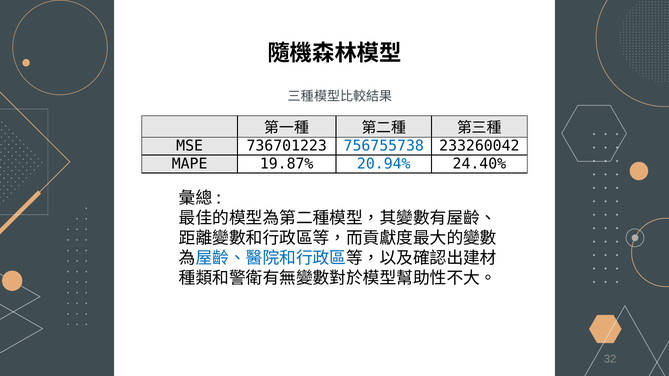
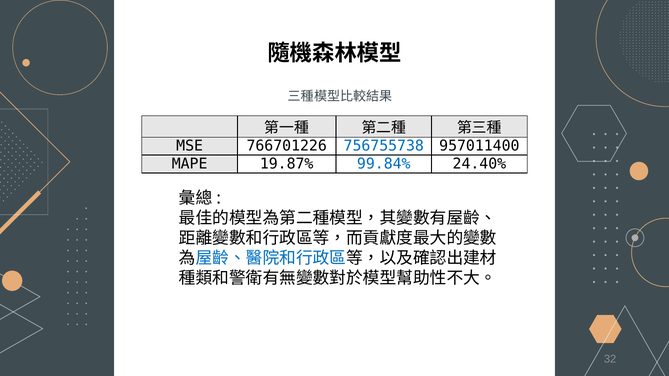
736701223: 736701223 -> 766701226 (287, 146)
233260042: 233260042 -> 957011400 (479, 146)
20.94%: 20.94% -> 99.84% (384, 164)
